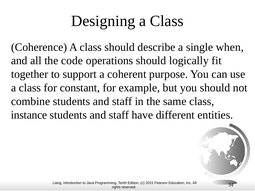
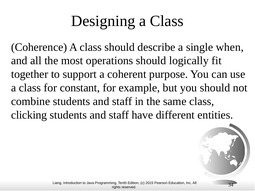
code: code -> most (72, 61)
instance: instance -> clicking (29, 115)
